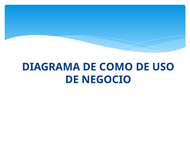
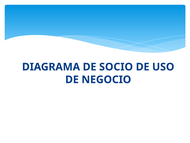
COMO: COMO -> SOCIO (116, 67)
